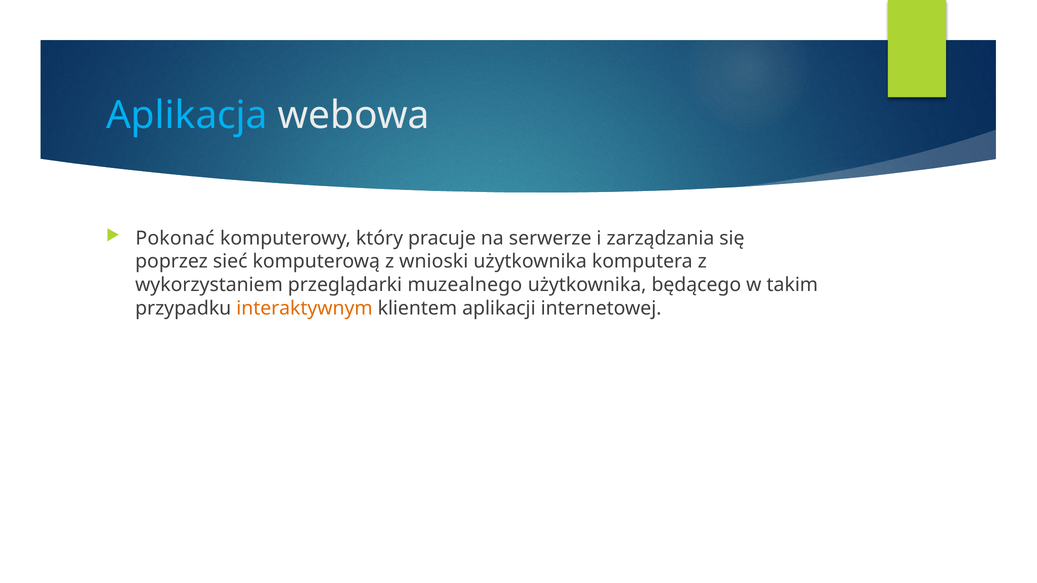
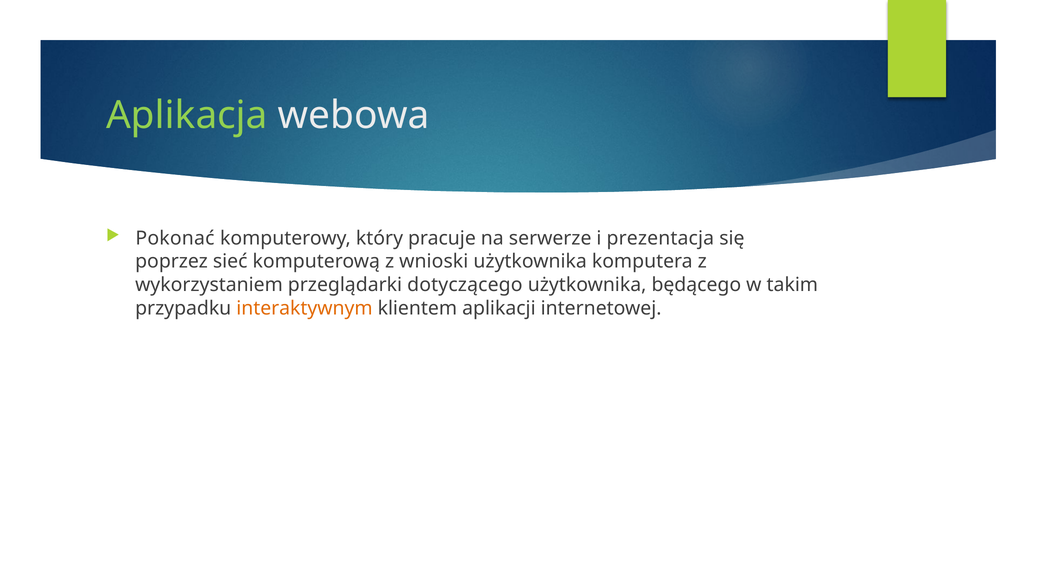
Aplikacja colour: light blue -> light green (187, 116)
zarządzania: zarządzania -> prezentacja (660, 238)
muzealnego: muzealnego -> dotyczącego (465, 285)
